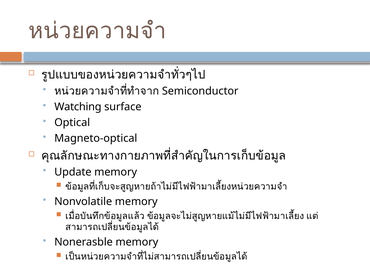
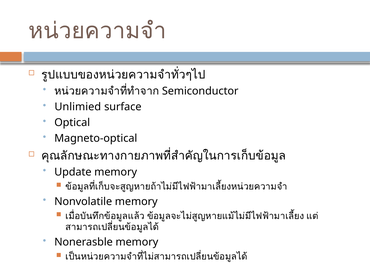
Watching: Watching -> Unlimied (78, 107)
